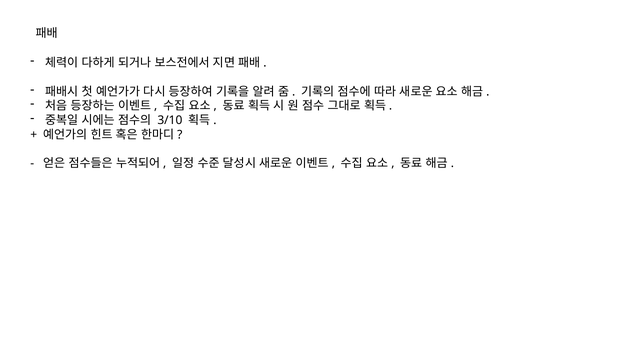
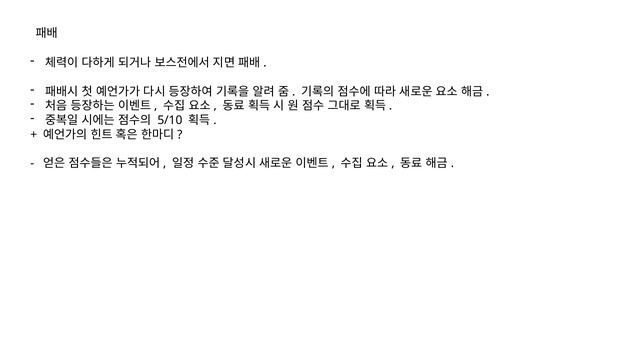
3/10: 3/10 -> 5/10 (170, 120)
